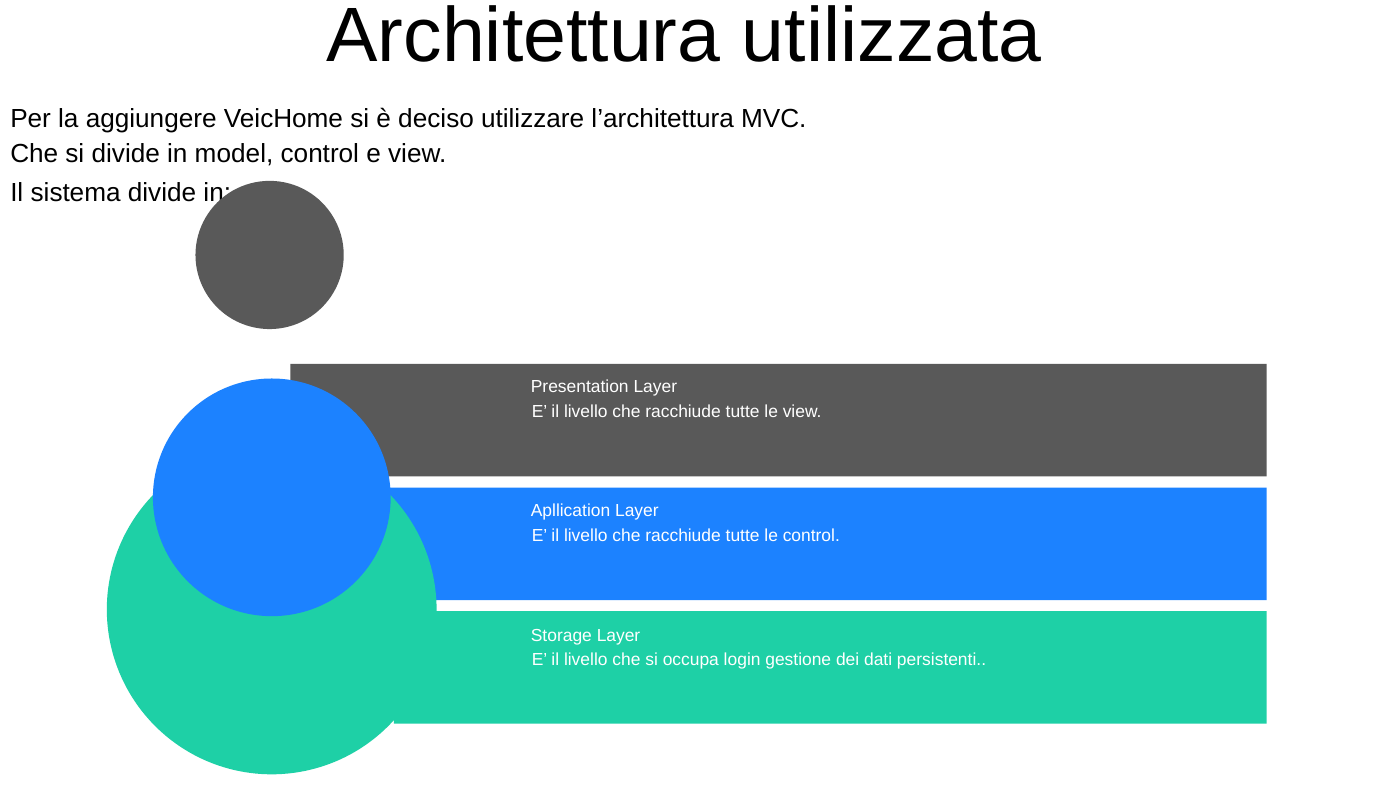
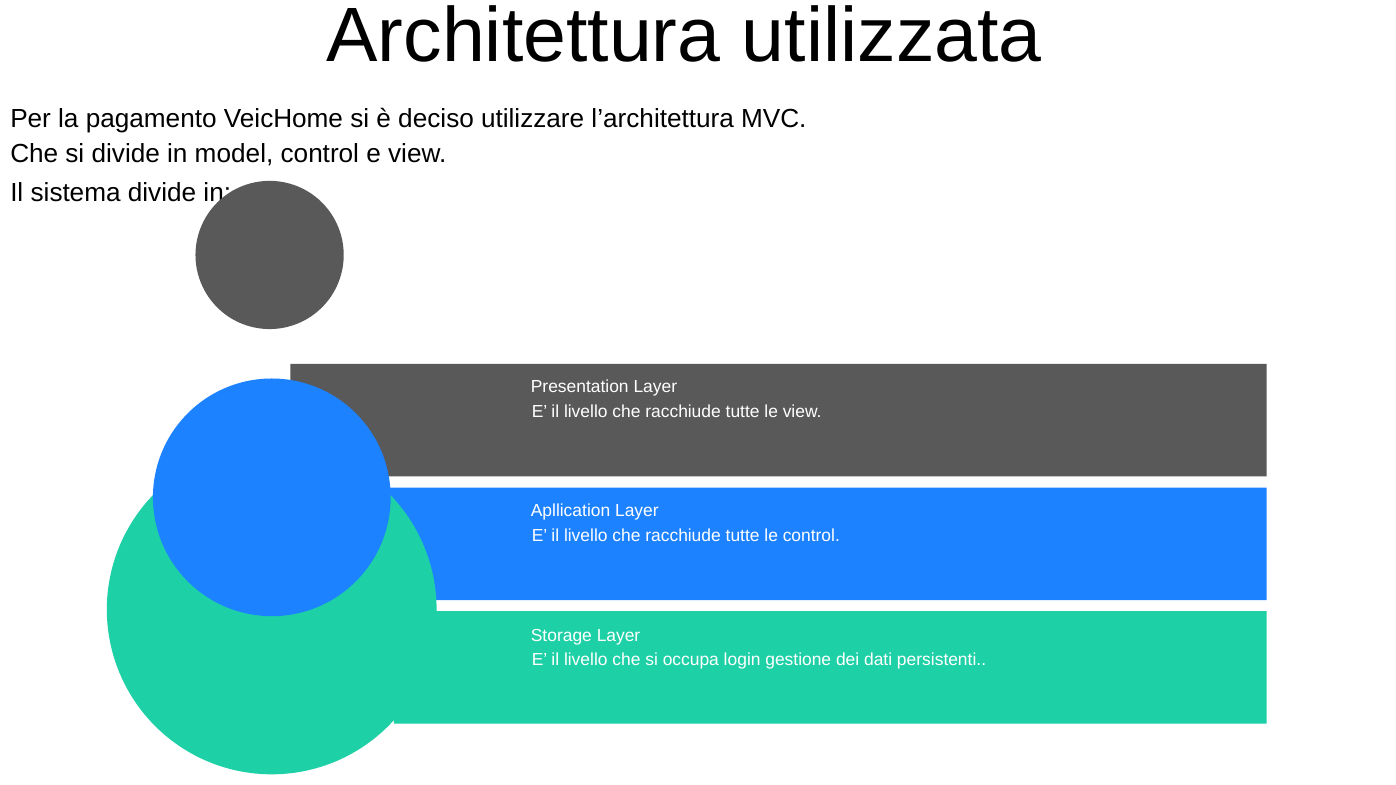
aggiungere: aggiungere -> pagamento (151, 118)
